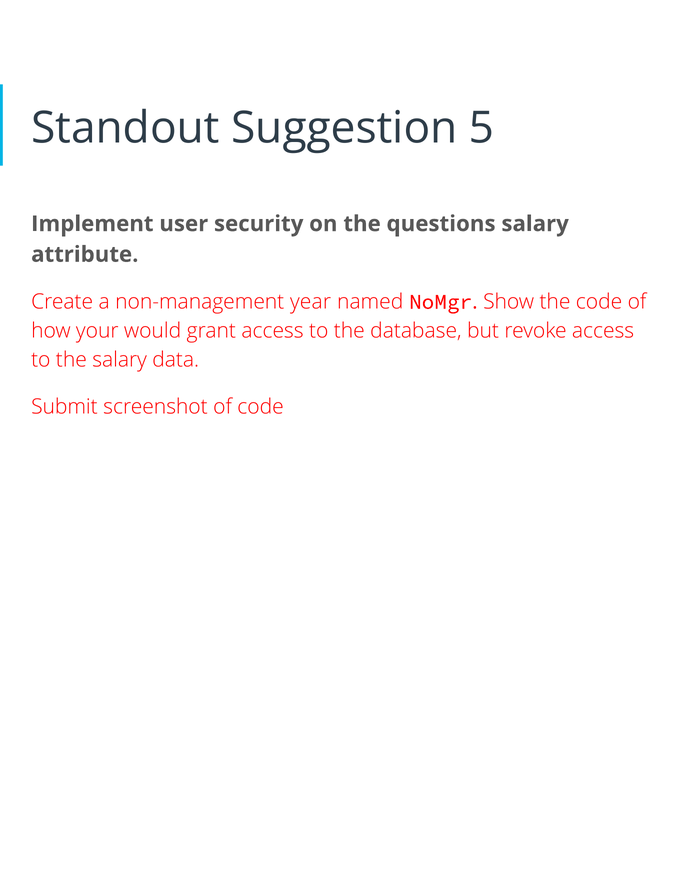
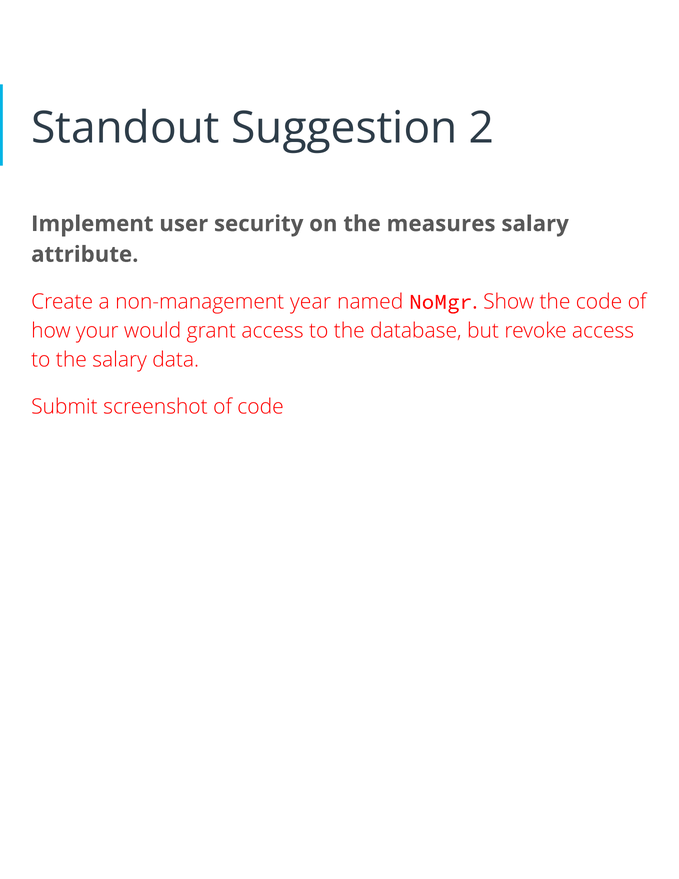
5: 5 -> 2 (482, 128)
questions: questions -> measures (441, 224)
